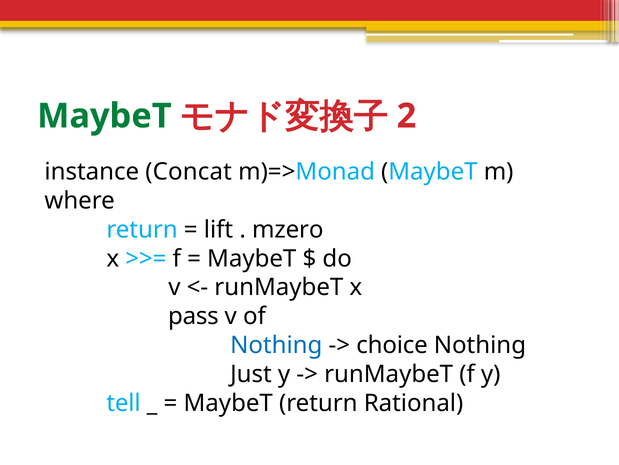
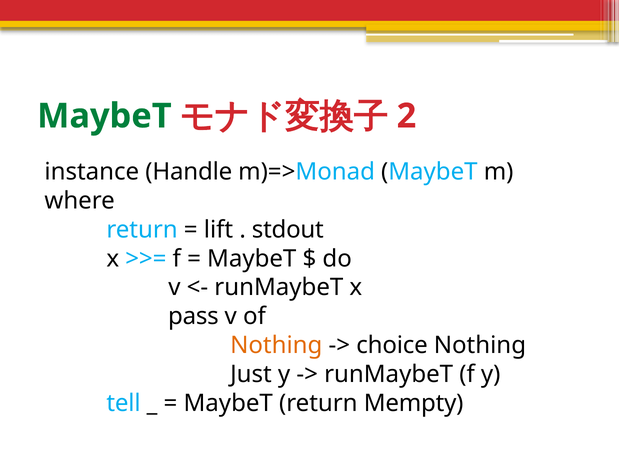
Concat: Concat -> Handle (189, 171)
mzero: mzero -> stdout (288, 229)
Nothing colour: blue -> orange (276, 345)
Rational: Rational -> Mempty (414, 403)
